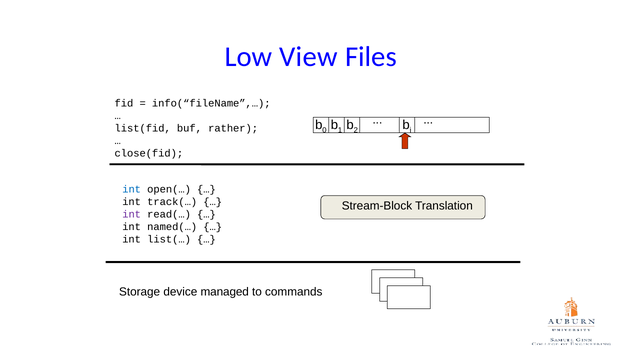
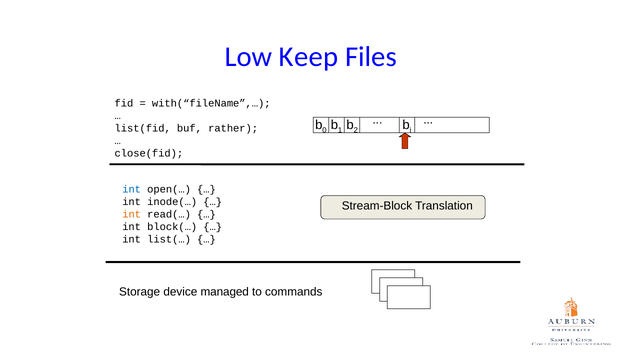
View: View -> Keep (309, 57)
info(“fileName”,…: info(“fileName”,… -> with(“fileName”,… (211, 103)
track(…: track(… -> inode(… (172, 202)
int colour: purple -> orange (132, 214)
named(…: named(… -> block(… (172, 227)
